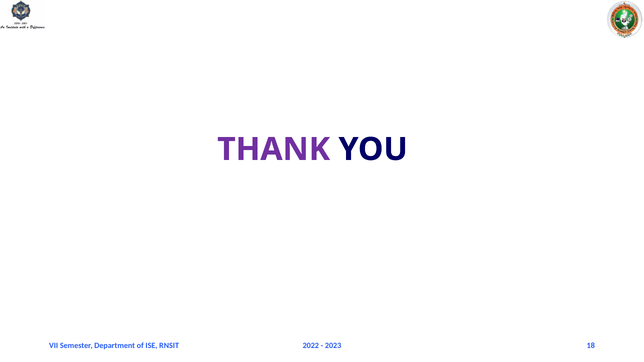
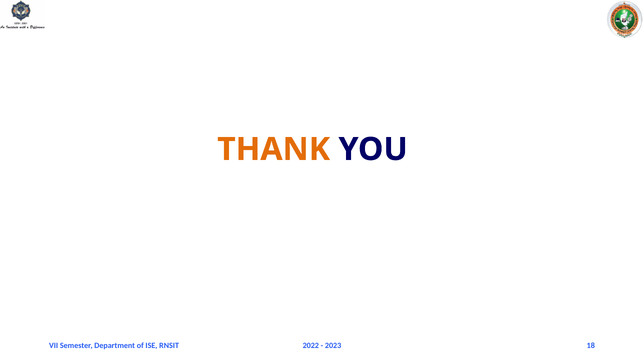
THANK colour: purple -> orange (274, 149)
